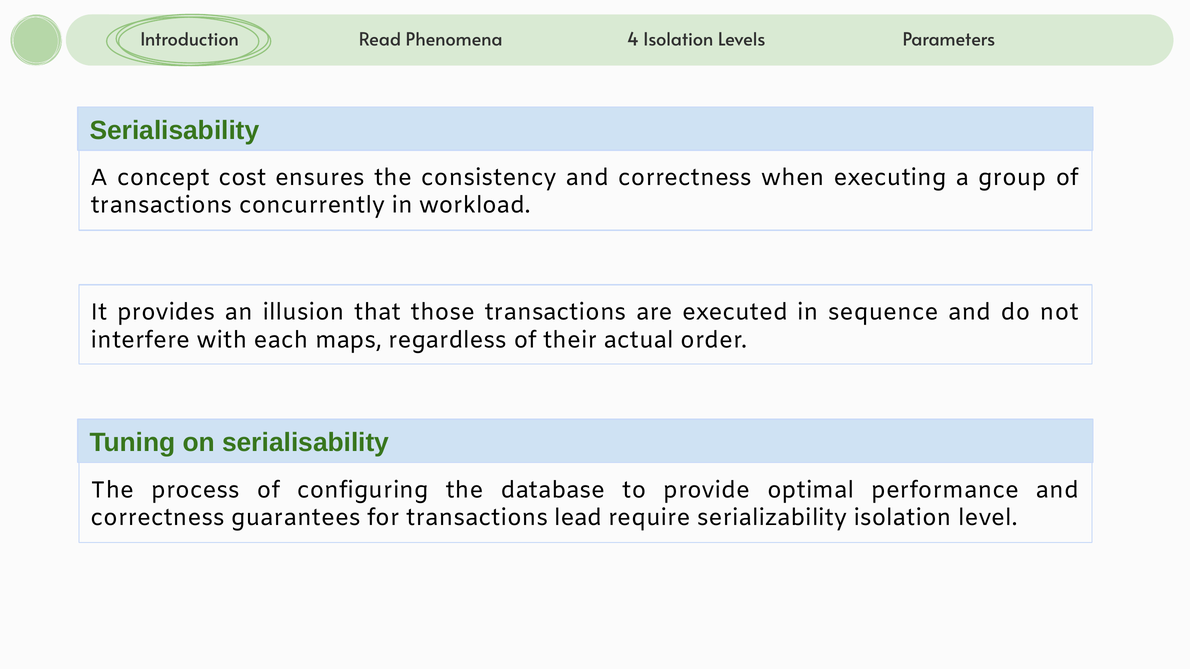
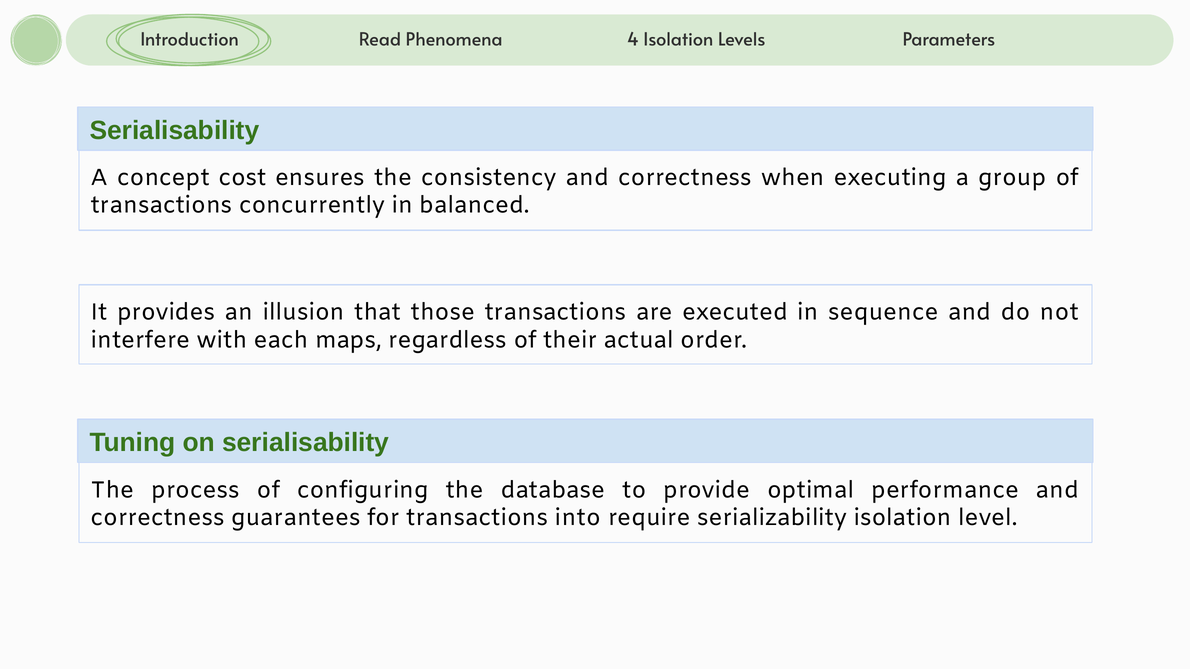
workload: workload -> balanced (475, 205)
lead: lead -> into (578, 518)
